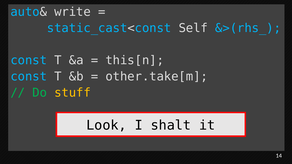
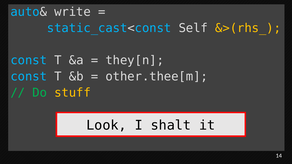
&>(rhs_ colour: light blue -> yellow (248, 28)
this[n: this[n -> they[n (135, 60)
other.take[m: other.take[m -> other.thee[m (157, 77)
